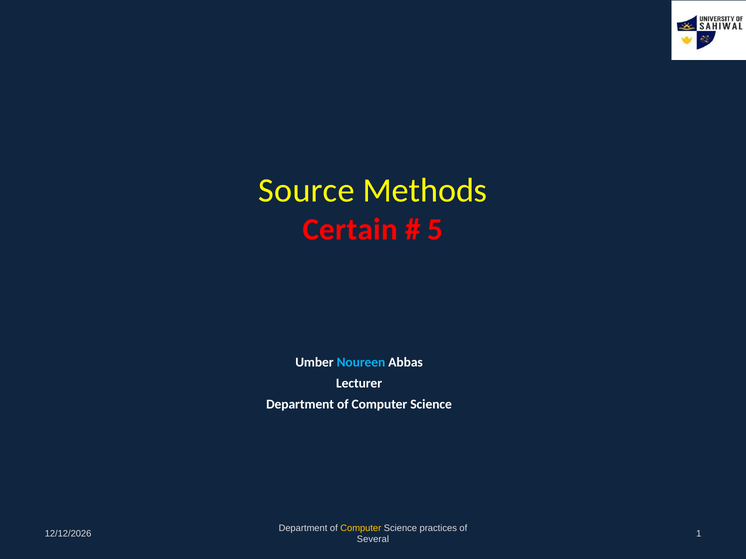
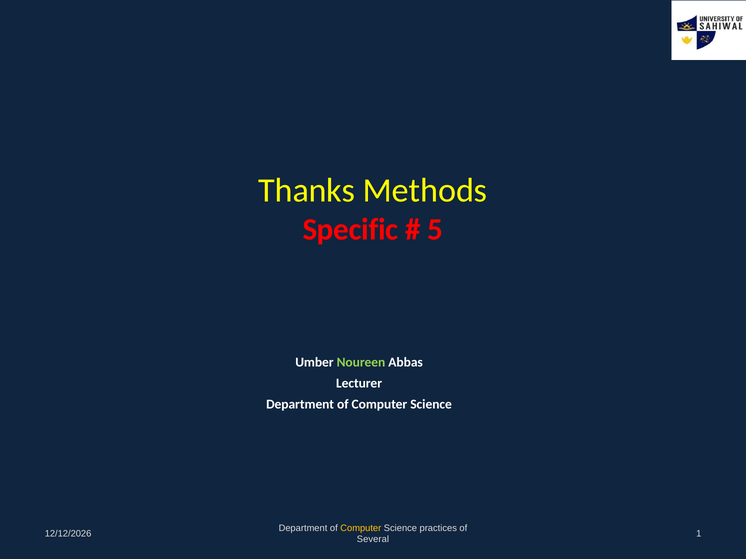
Source: Source -> Thanks (307, 191)
Certain: Certain -> Specific (350, 229)
Noureen colour: light blue -> light green (361, 362)
